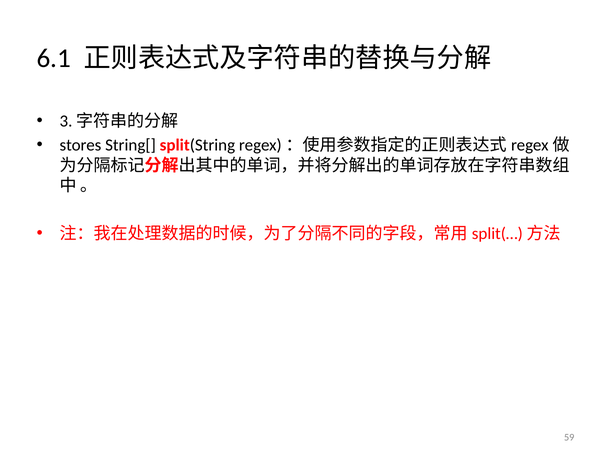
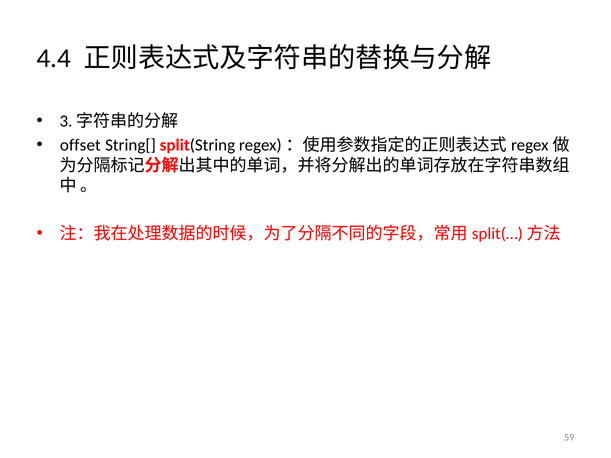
6.1: 6.1 -> 4.4 (54, 58)
stores: stores -> offset (80, 145)
